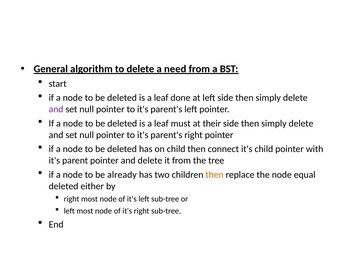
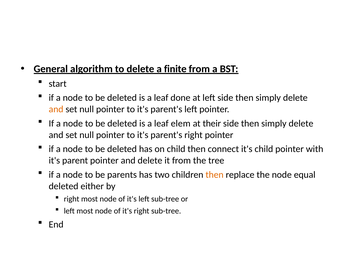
need: need -> finite (175, 69)
and colour: purple -> orange (56, 110)
must: must -> elem (181, 124)
already: already -> parents (122, 175)
